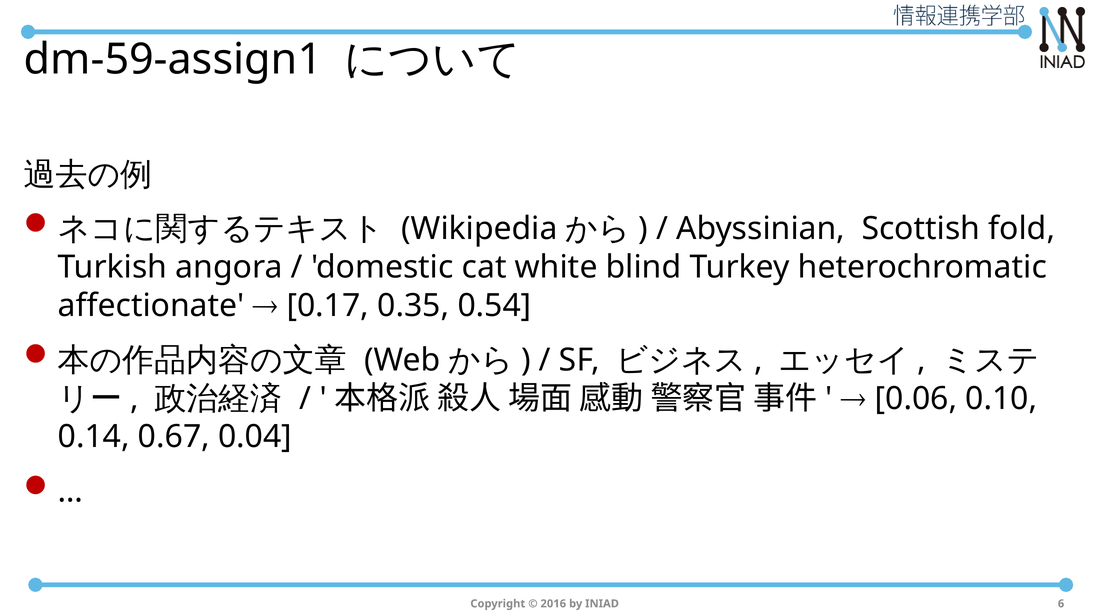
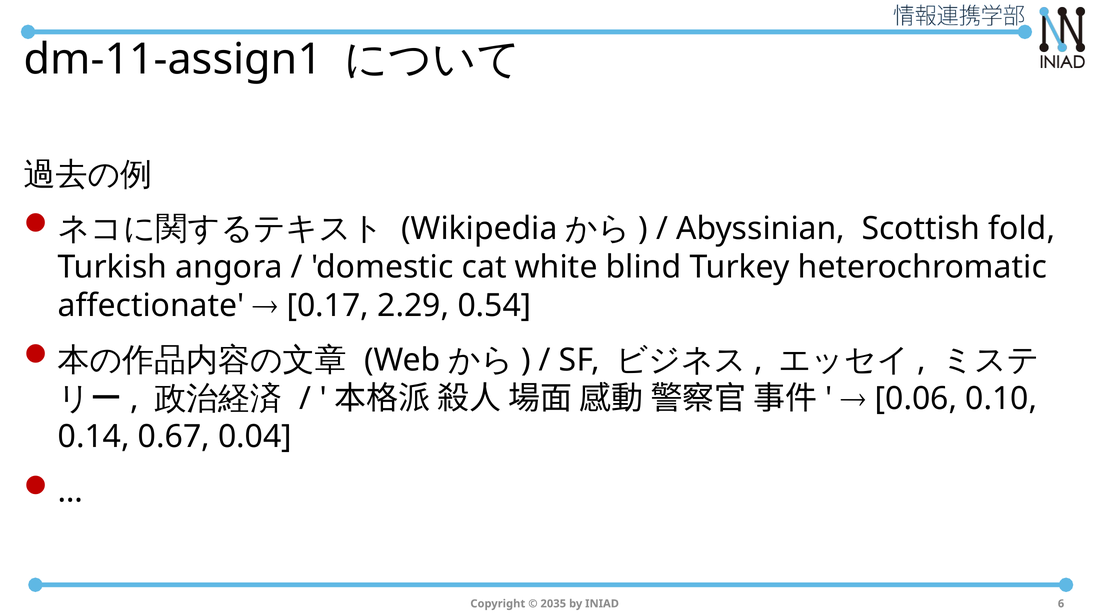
dm-59-assign1: dm-59-assign1 -> dm-11-assign1 (173, 59)
0.35: 0.35 -> 2.29 (413, 305)
2016: 2016 -> 2035 (553, 603)
